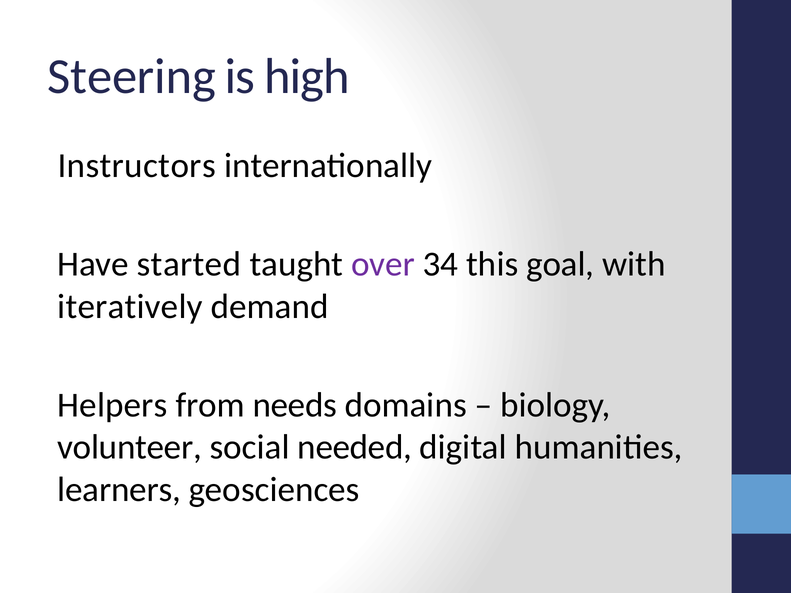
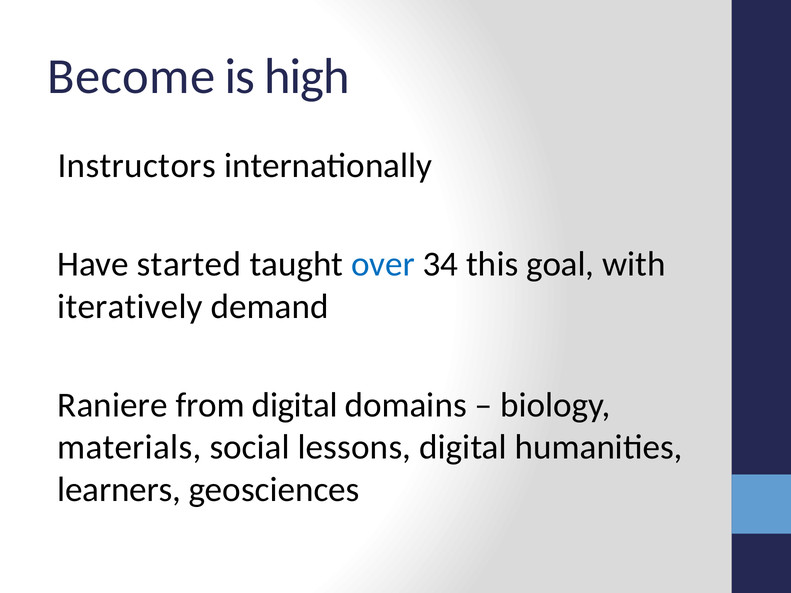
Steering: Steering -> Become (131, 77)
over colour: purple -> blue (383, 265)
Helpers: Helpers -> Raniere (112, 405)
from needs: needs -> digital (295, 405)
volunteer: volunteer -> materials (129, 447)
needed: needed -> lessons (354, 447)
